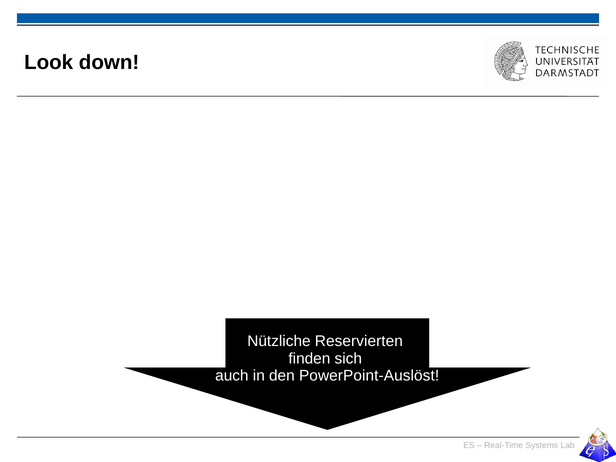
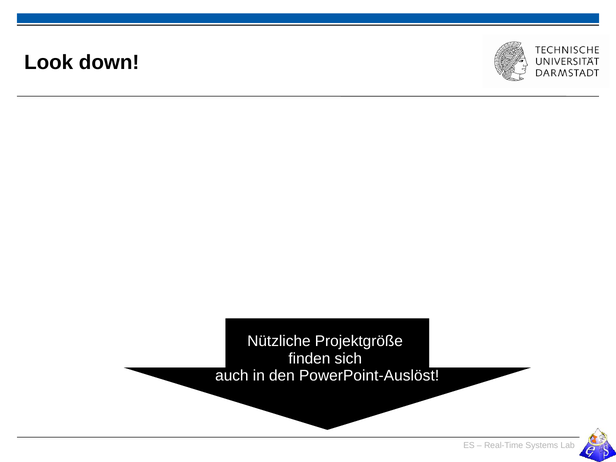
Reservierten: Reservierten -> Projektgröße (359, 341)
